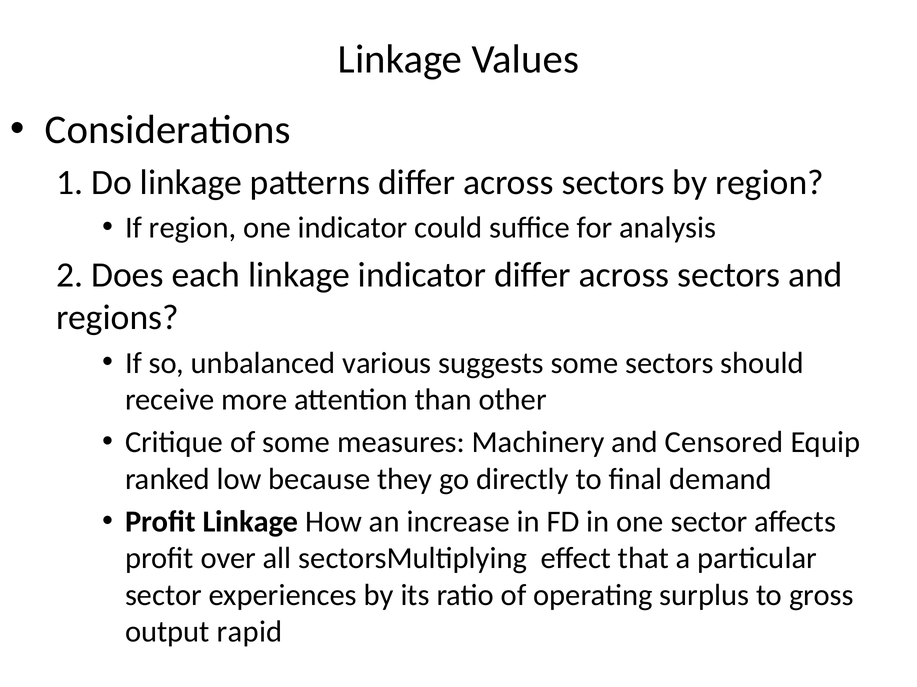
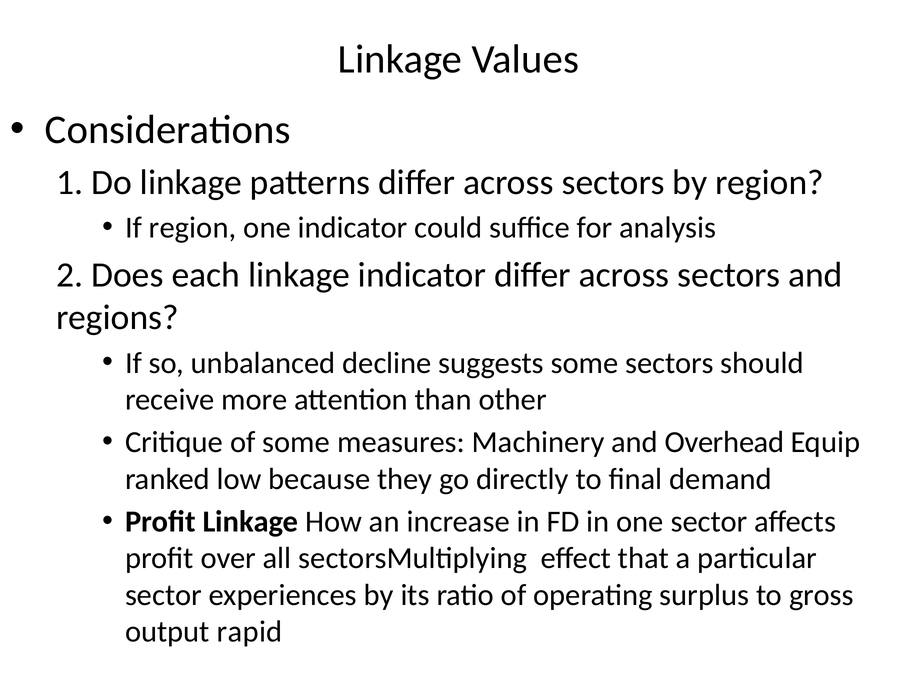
various: various -> decline (387, 363)
Censored: Censored -> Overhead (724, 443)
